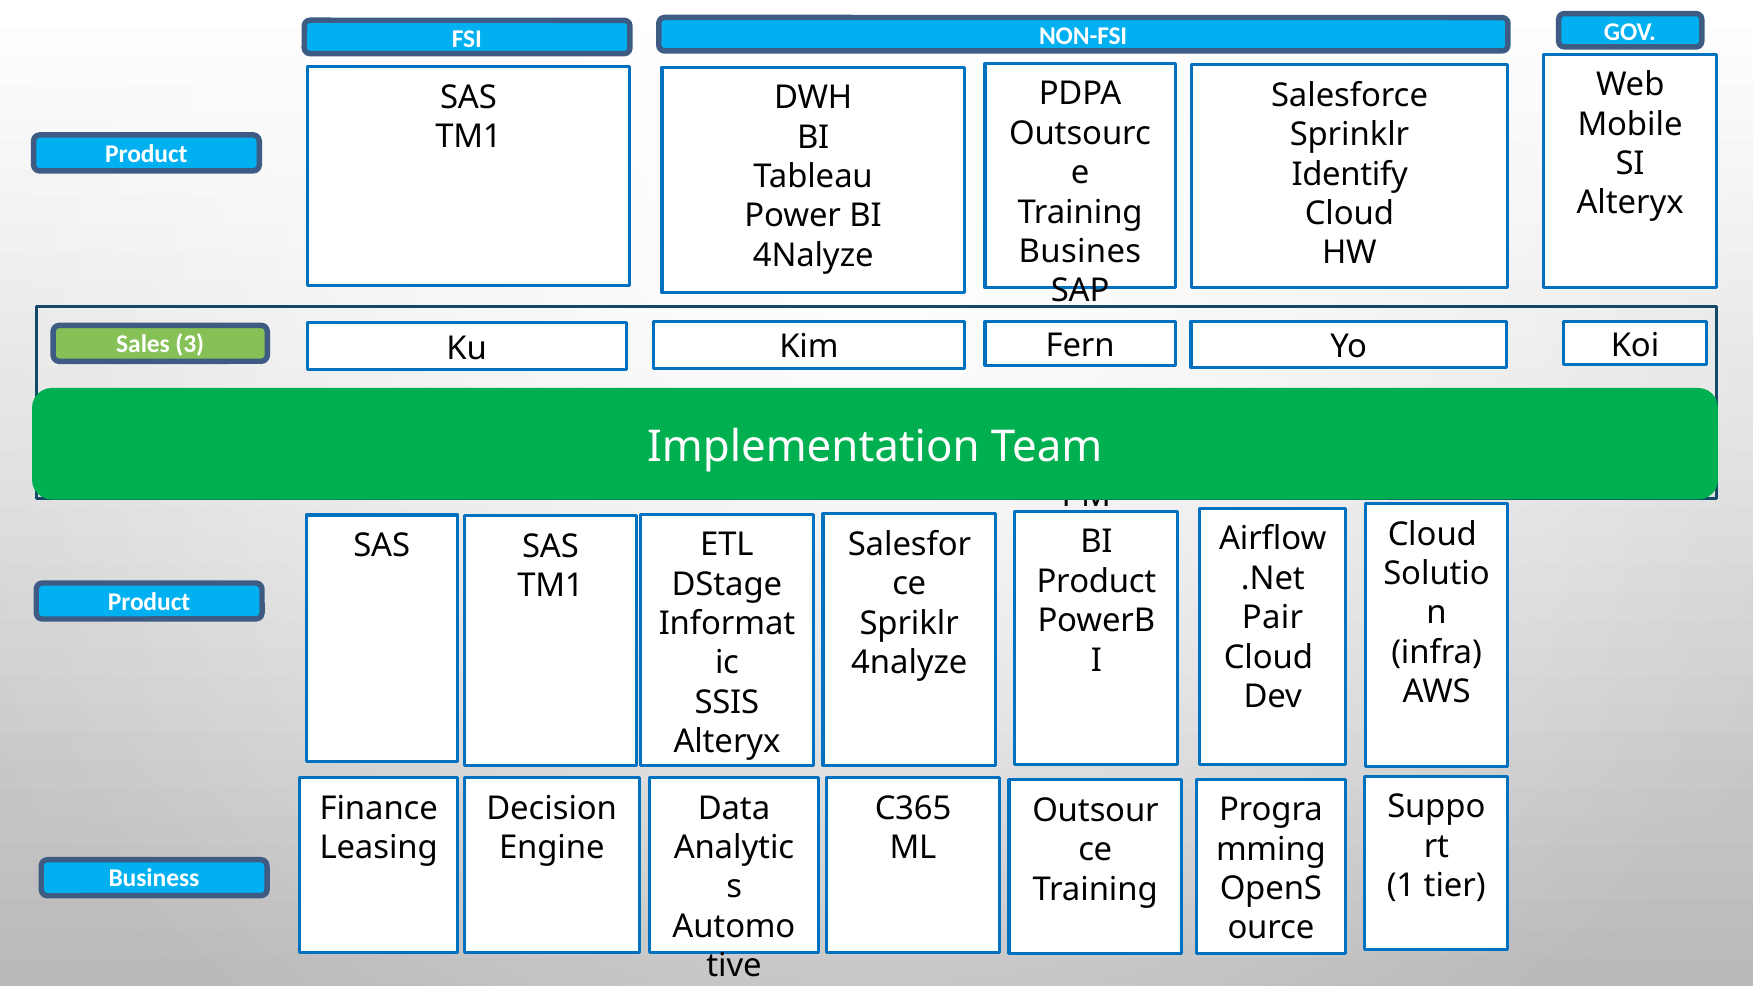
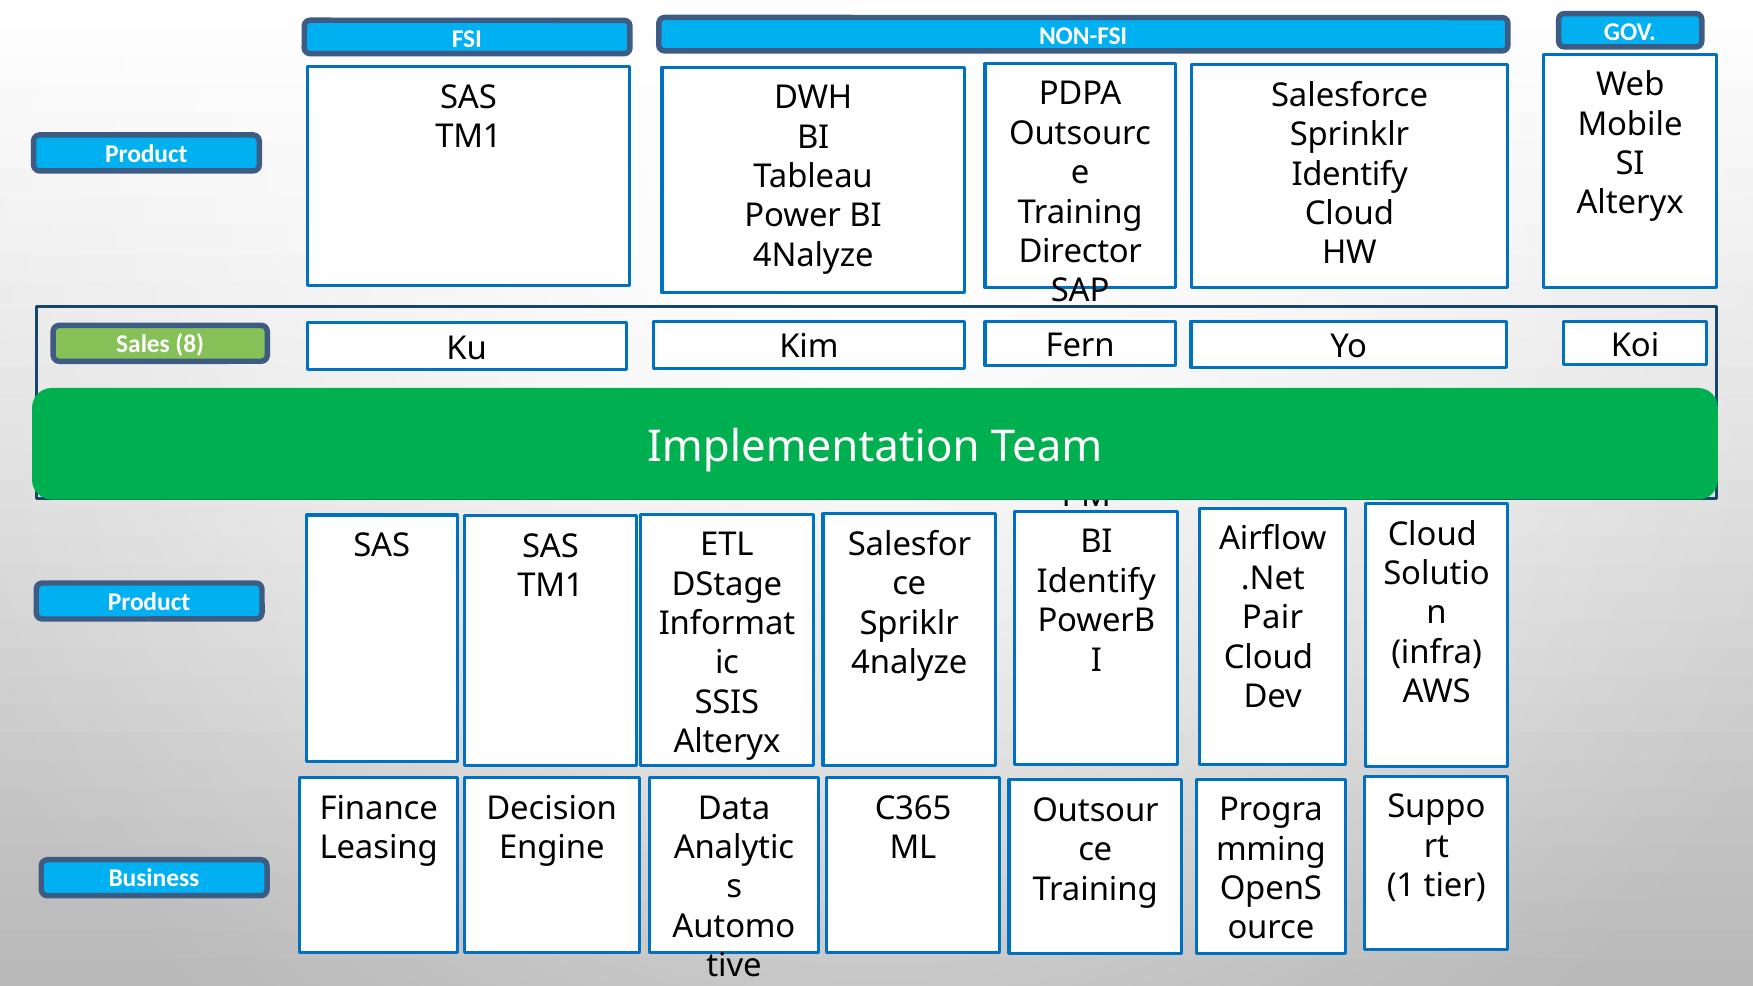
Busines: Busines -> Director (1080, 252)
3: 3 -> 8 (190, 344)
Product: Product -> Identify (1096, 582)
